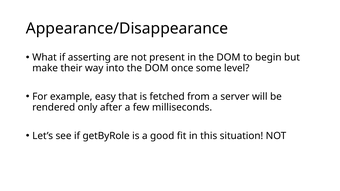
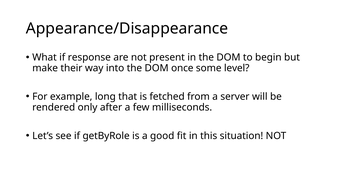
asserting: asserting -> response (89, 57)
easy: easy -> long (105, 97)
